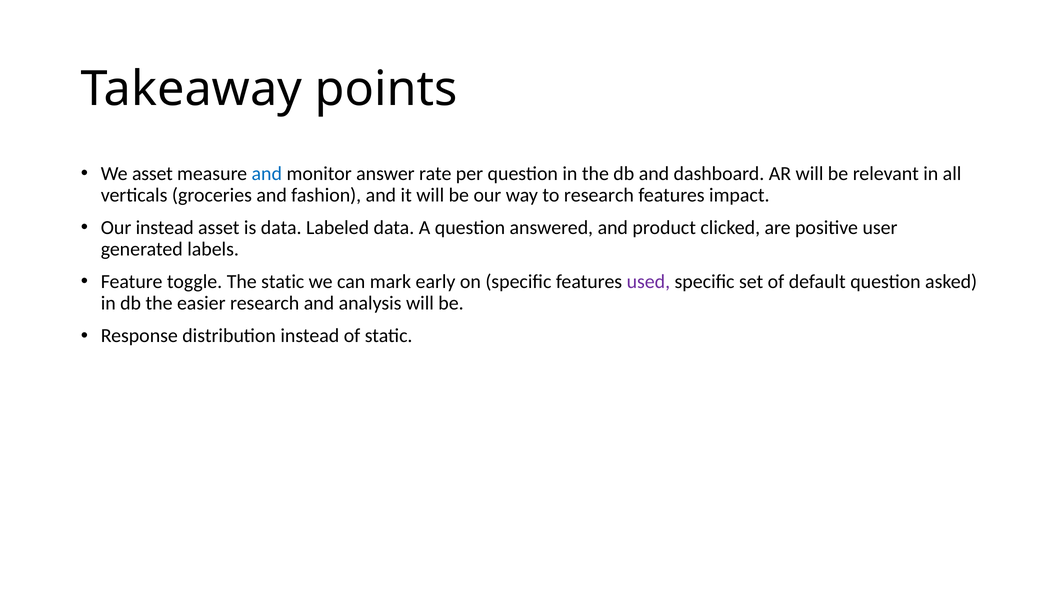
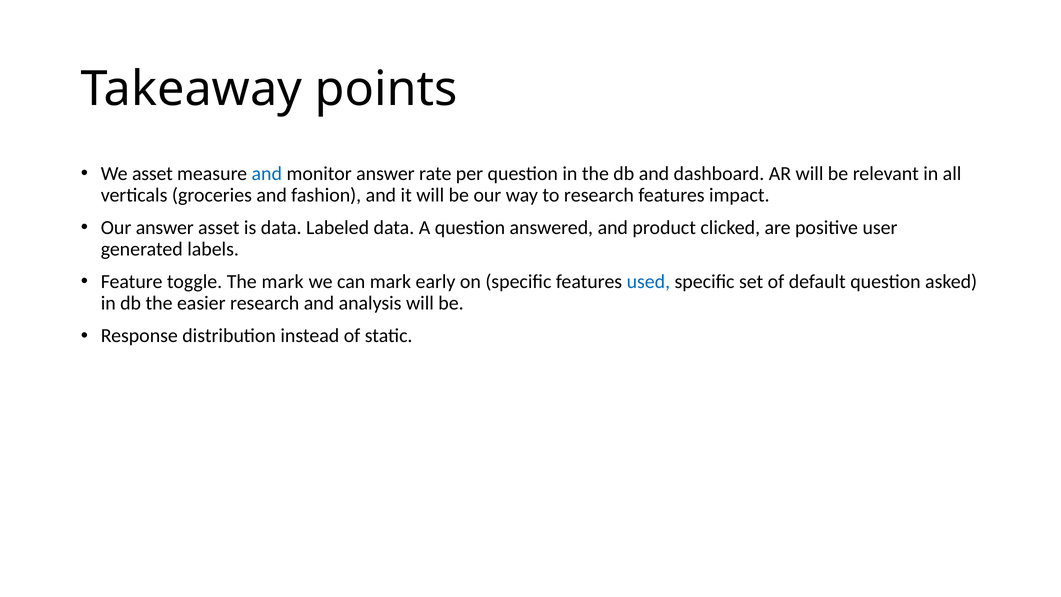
Our instead: instead -> answer (165, 228)
The static: static -> mark (283, 282)
used colour: purple -> blue (648, 282)
